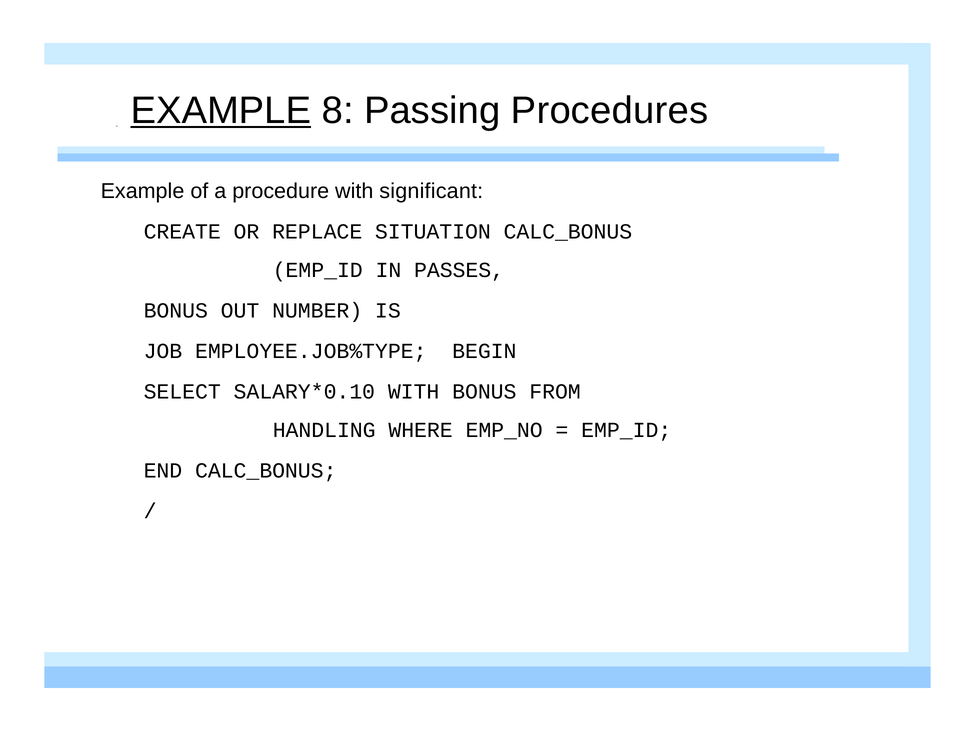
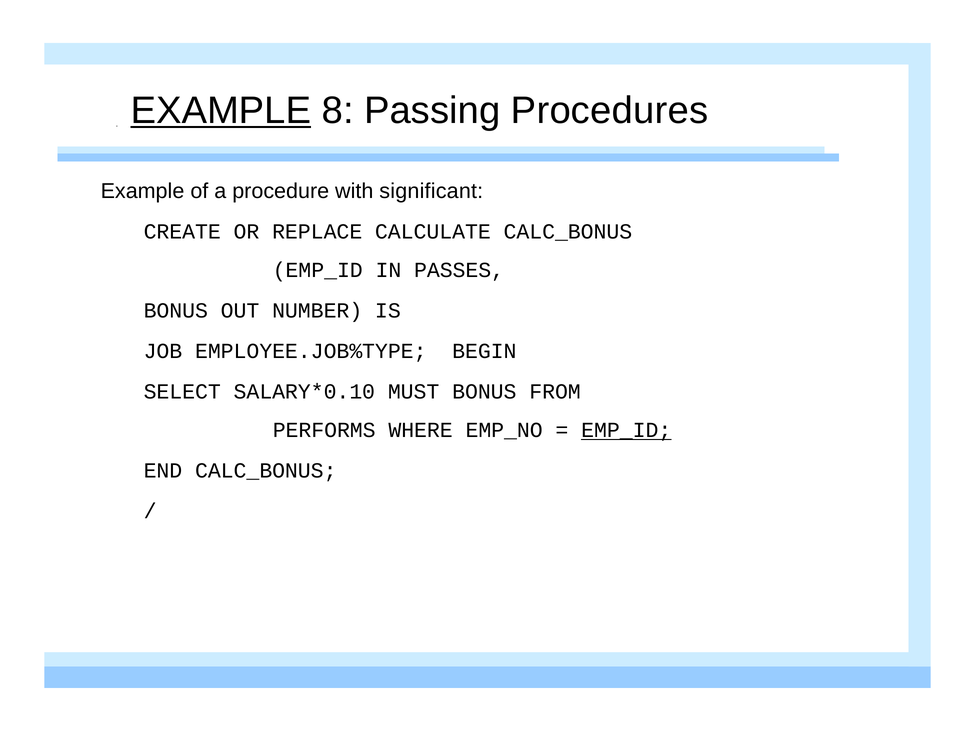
SITUATION: SITUATION -> CALCULATE (433, 232)
WITH: WITH -> MUST (414, 392)
HANDLING: HANDLING -> PERFORMS (324, 430)
EMP_ID underline: none -> present (626, 430)
